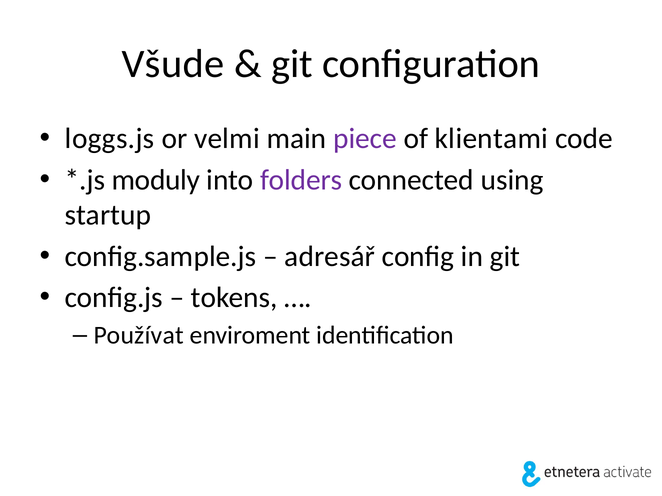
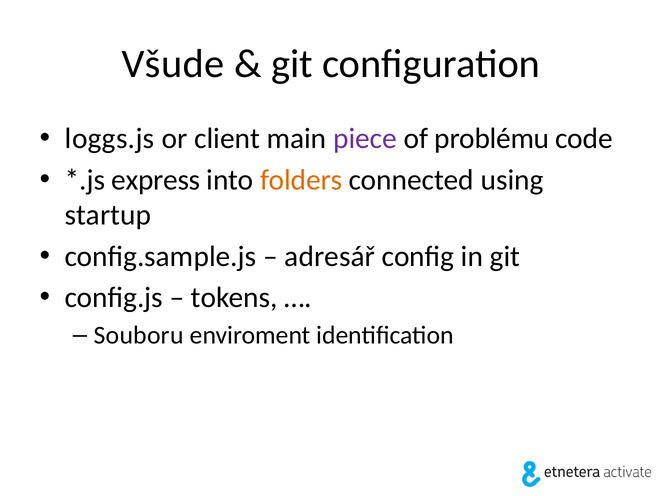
velmi: velmi -> client (227, 139)
klientami: klientami -> problému (492, 139)
moduly: moduly -> express (156, 180)
folders colour: purple -> orange (301, 180)
Používat: Používat -> Souboru (139, 336)
